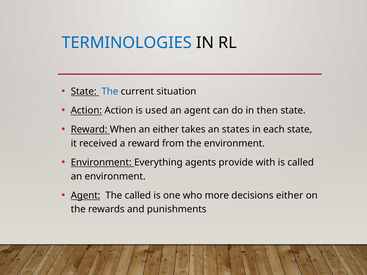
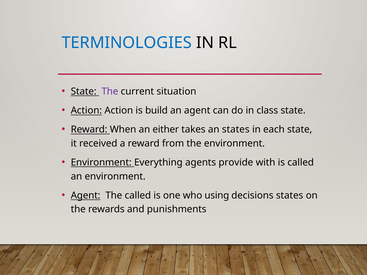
The colour: blue -> purple (110, 92)
used: used -> build (156, 111)
then: then -> class (267, 111)
more: more -> using (217, 196)
decisions either: either -> states (290, 196)
